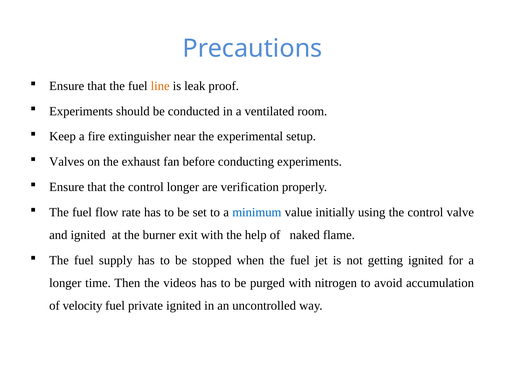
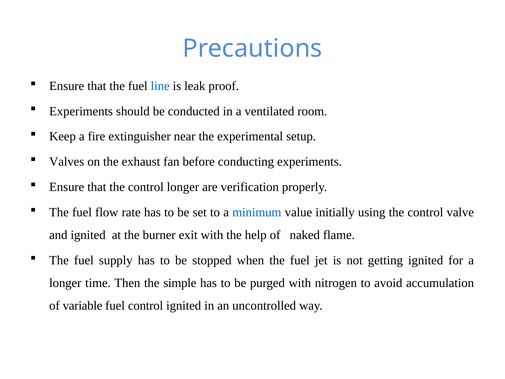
line colour: orange -> blue (160, 86)
videos: videos -> simple (180, 283)
velocity: velocity -> variable (83, 306)
fuel private: private -> control (146, 306)
